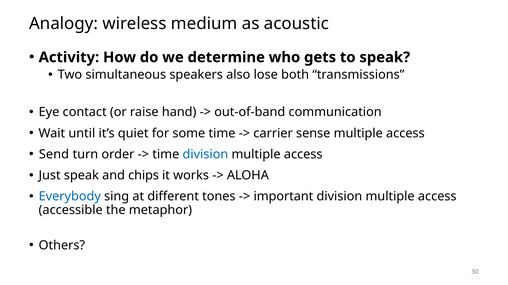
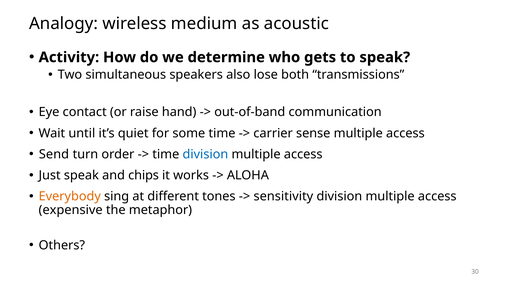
Everybody colour: blue -> orange (70, 197)
important: important -> sensitivity (283, 197)
accessible: accessible -> expensive (71, 211)
